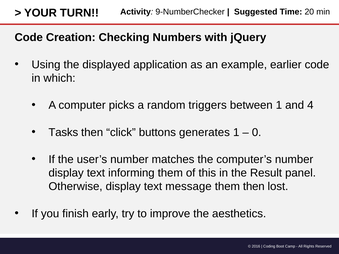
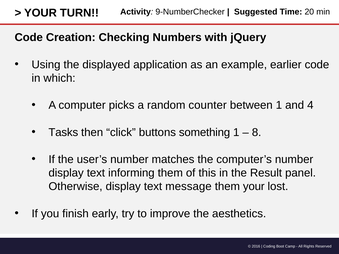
triggers: triggers -> counter (208, 105)
generates: generates -> something (205, 132)
0: 0 -> 8 (257, 132)
them then: then -> your (254, 187)
